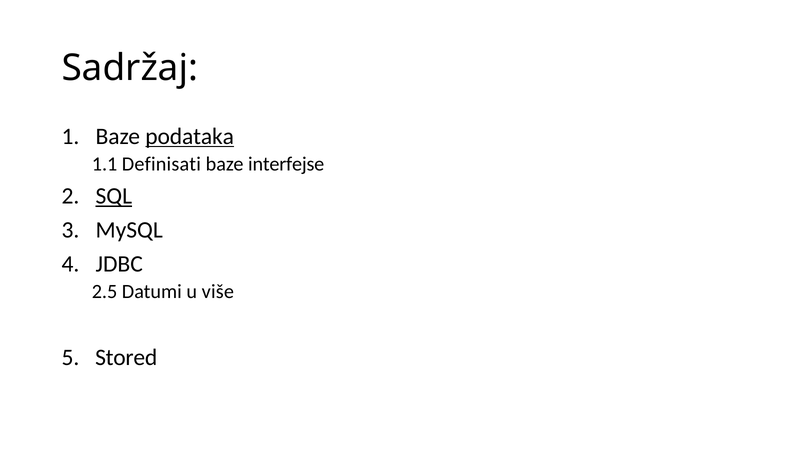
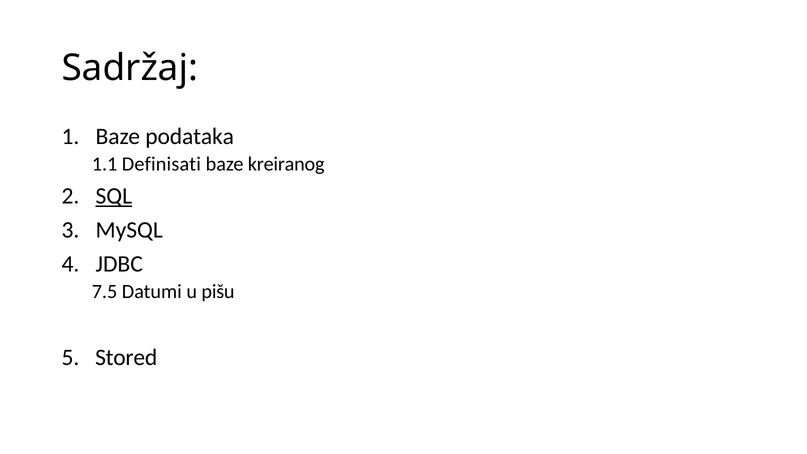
podataka underline: present -> none (190, 136)
interfejse: interfejse -> kreiranog (286, 164)
2.5: 2.5 -> 7.5 (105, 292)
više: više -> pišu (218, 292)
